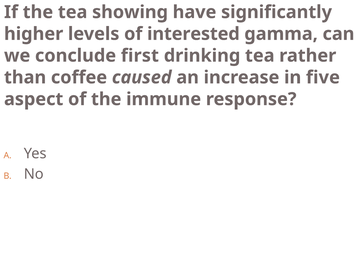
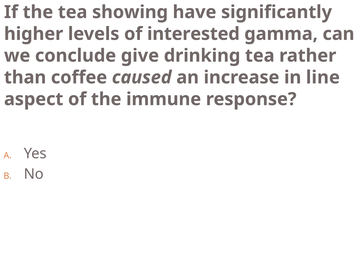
first: first -> give (140, 56)
five: five -> line (323, 77)
